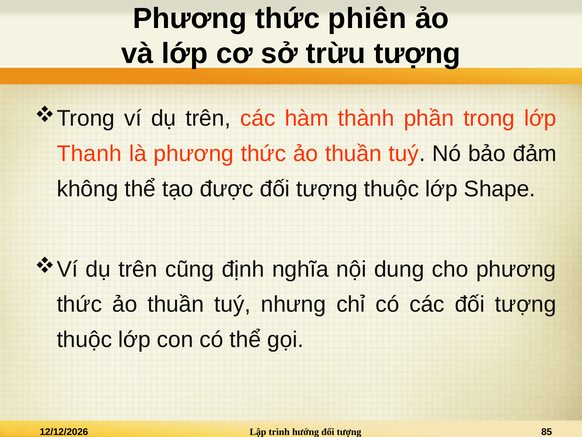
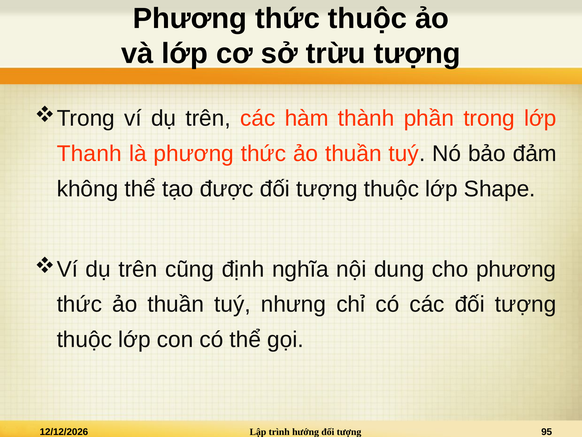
thức phiên: phiên -> thuộc (367, 19)
85: 85 -> 95 (547, 431)
